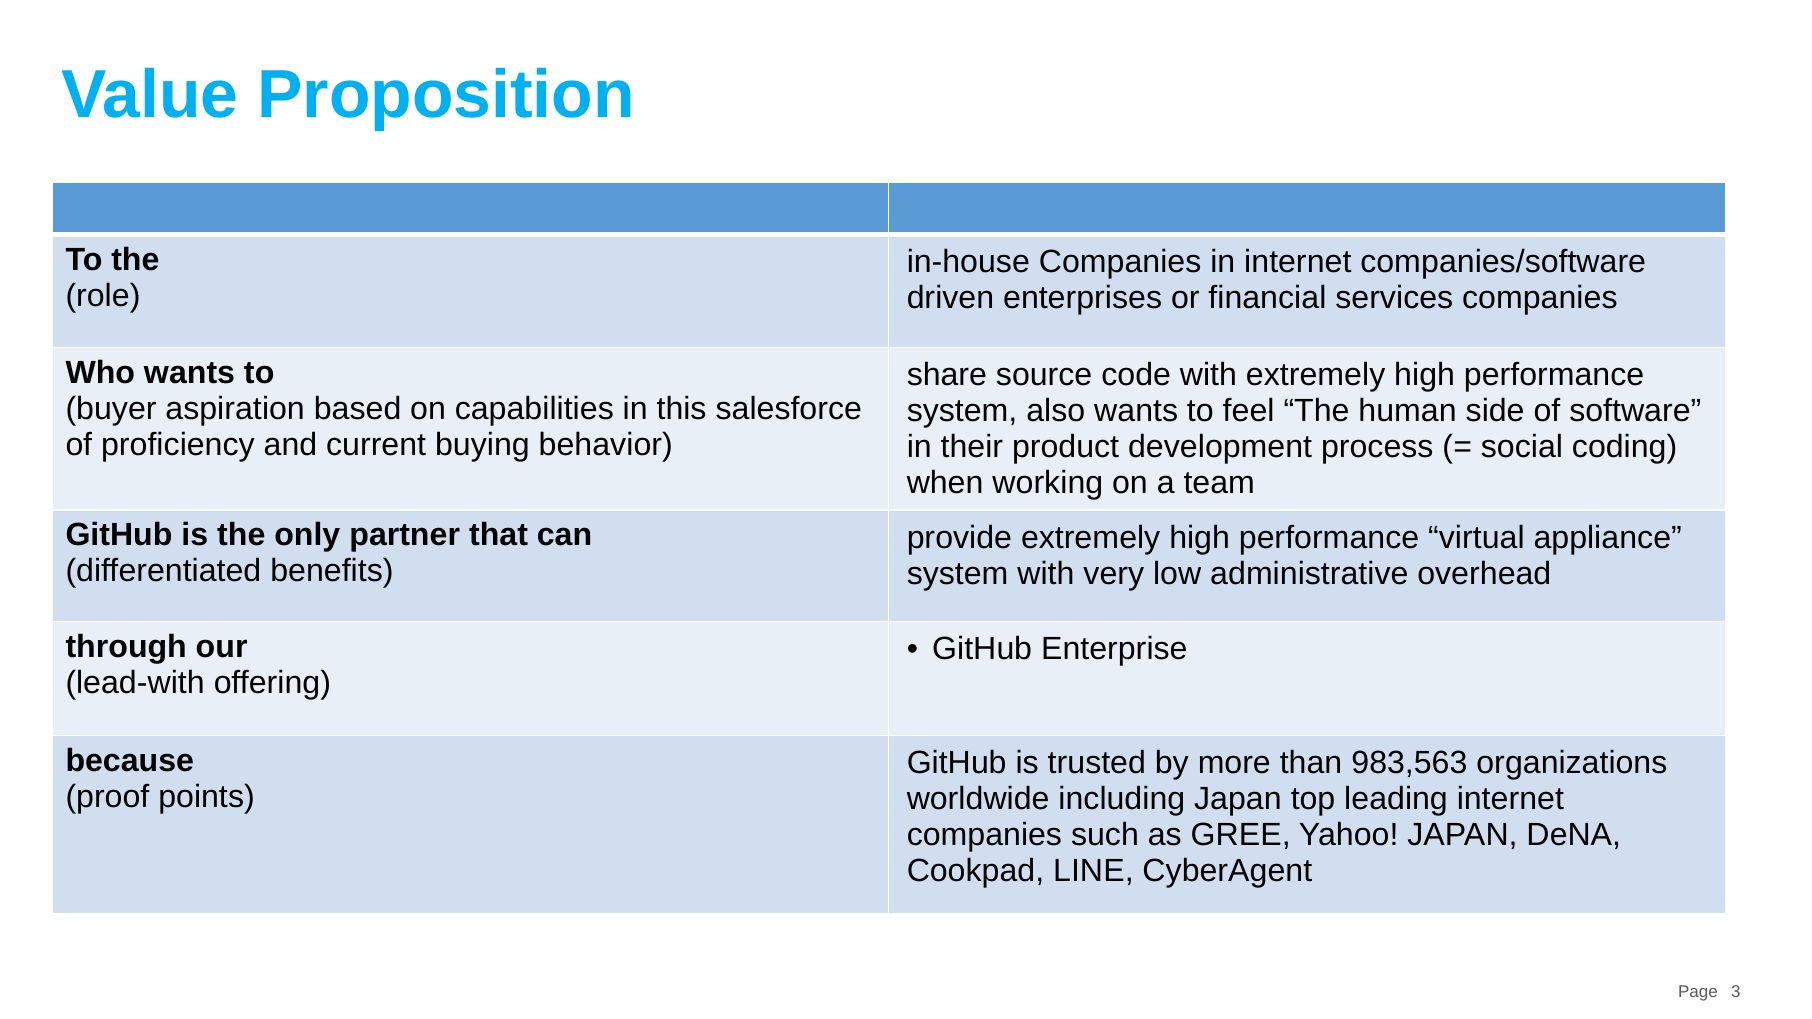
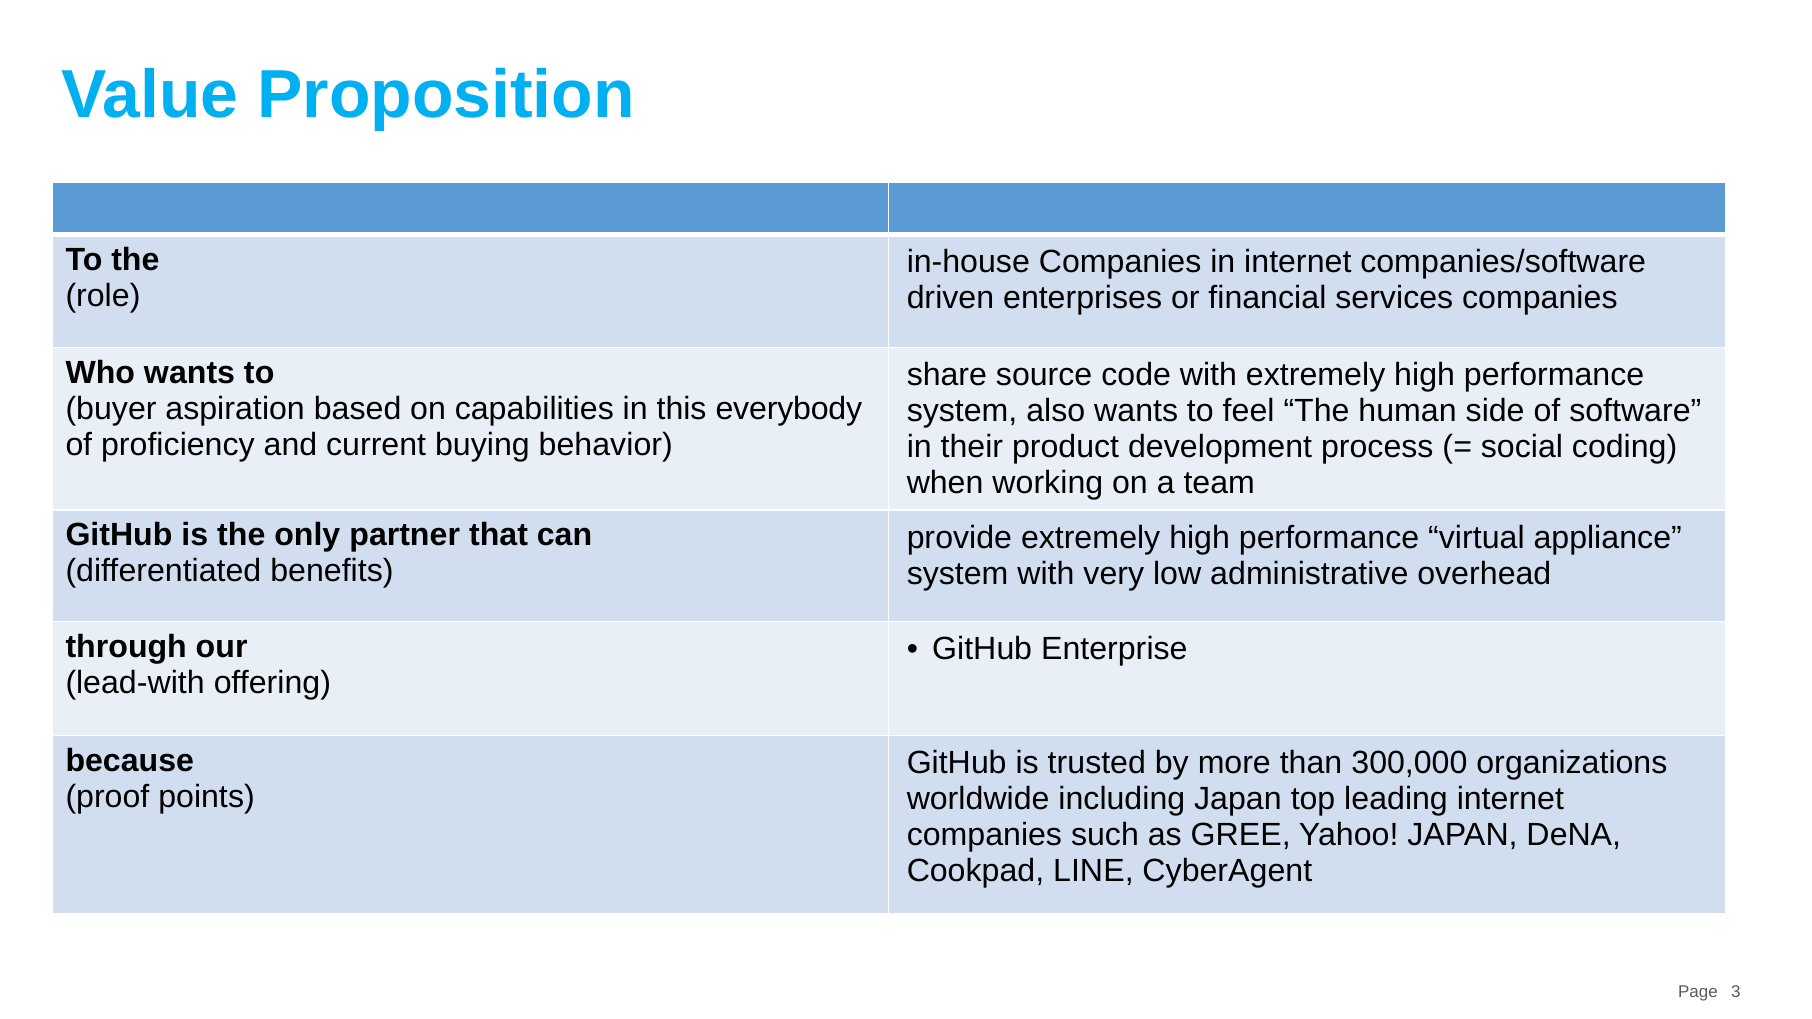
salesforce: salesforce -> everybody (789, 409)
983,563: 983,563 -> 300,000 (1409, 763)
